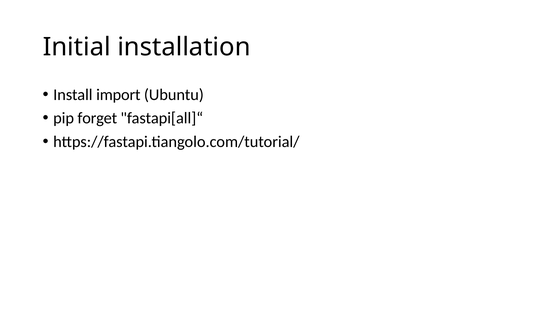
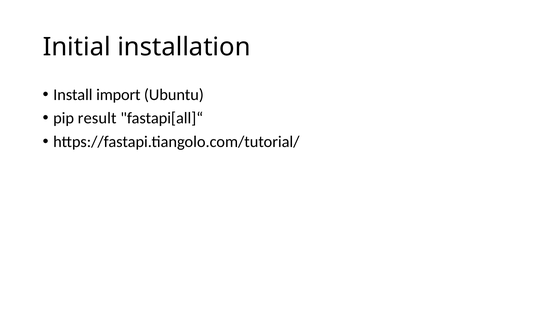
forget: forget -> result (97, 118)
